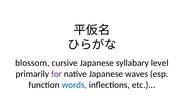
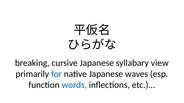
blossom: blossom -> breaking (32, 63)
level: level -> view (160, 63)
for colour: purple -> blue (57, 74)
